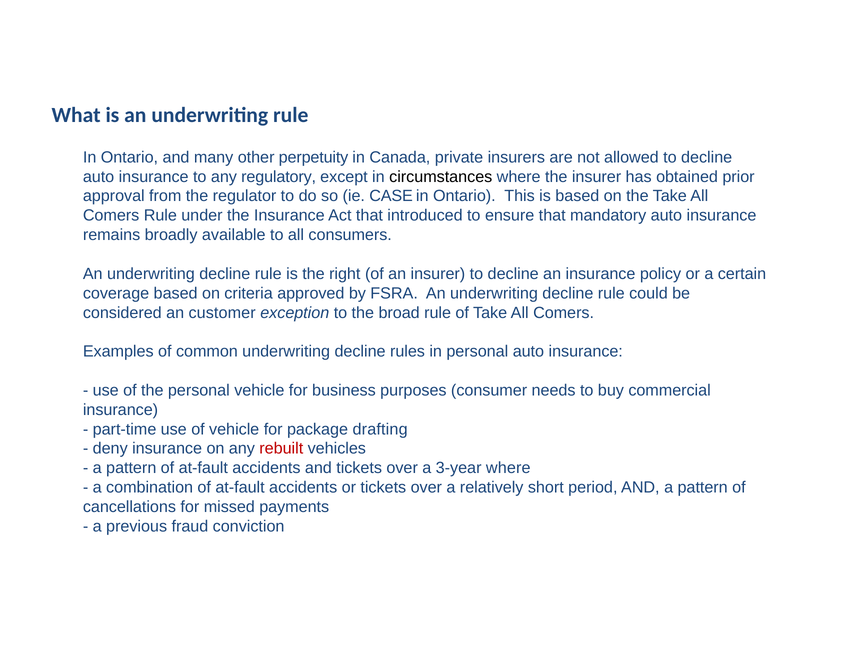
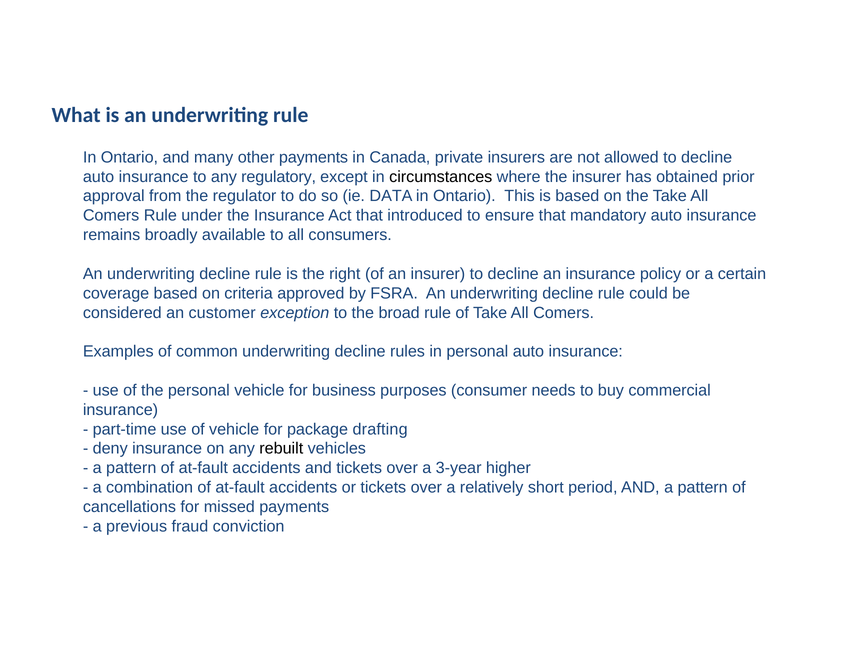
other perpetuity: perpetuity -> payments (314, 157)
CASE: CASE -> DATA (391, 196)
rebuilt colour: red -> black (281, 449)
3-year where: where -> higher (508, 468)
